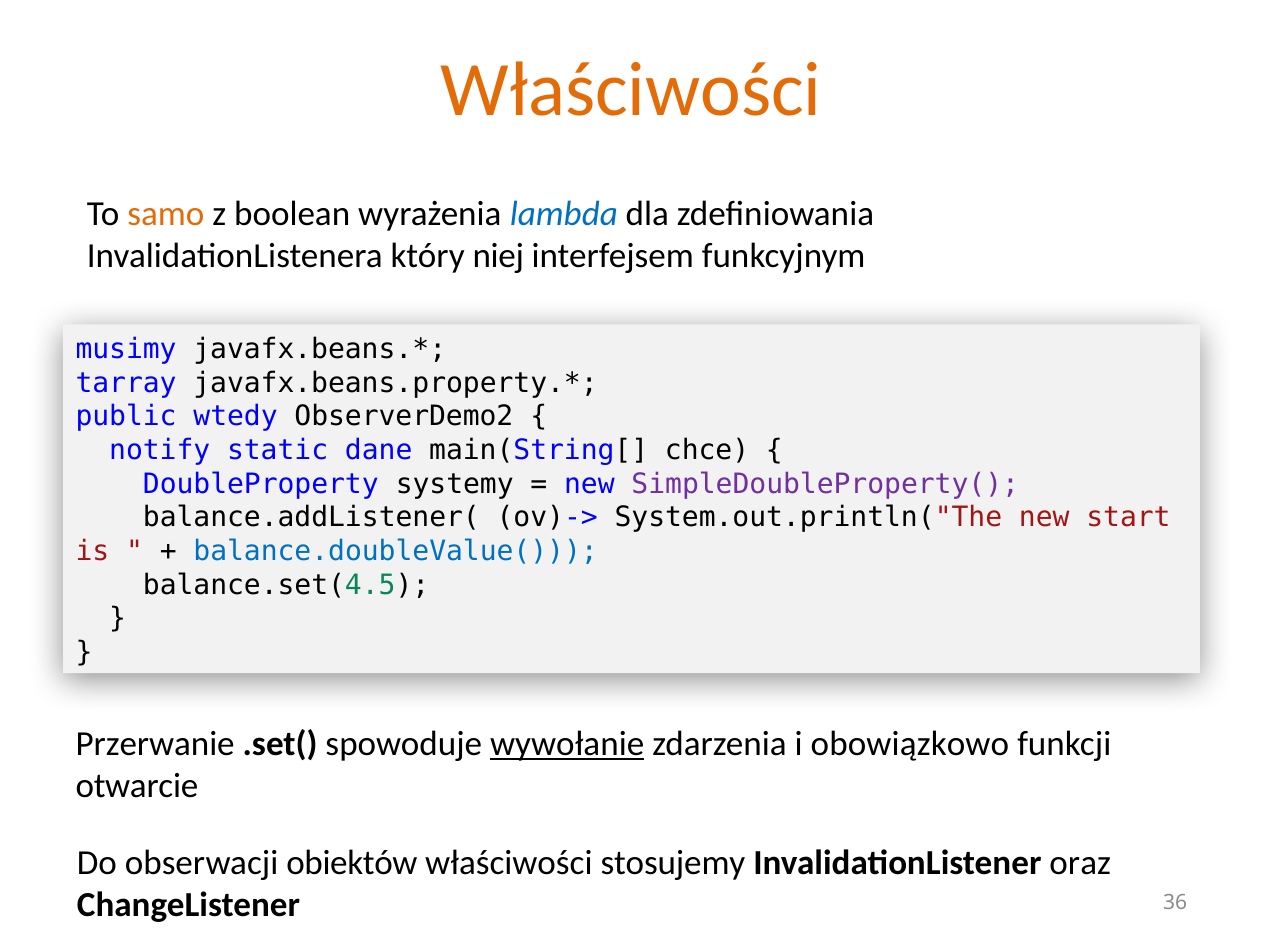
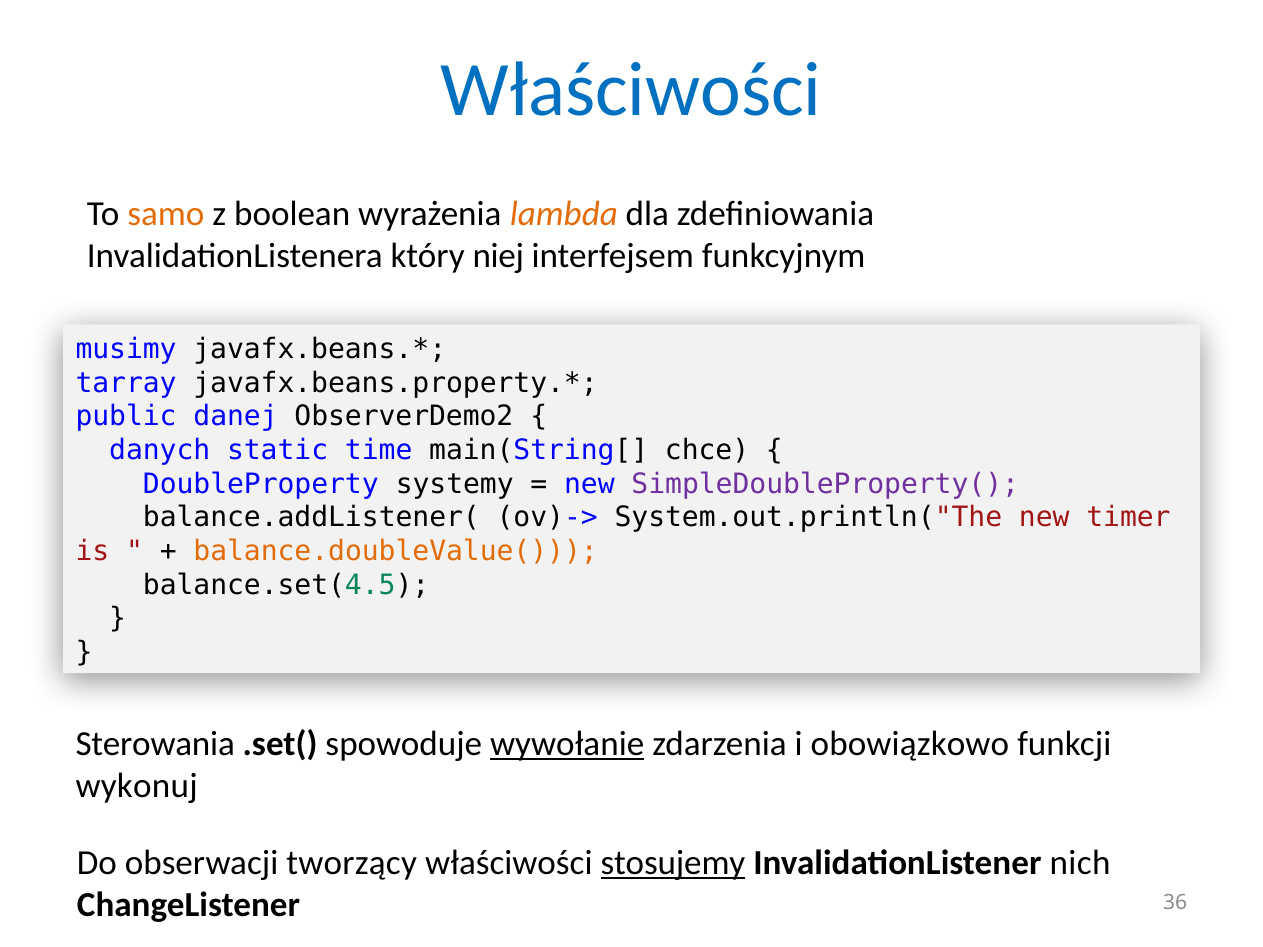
Właściwości colour: orange -> blue (631, 90)
lambda colour: blue -> orange (564, 214)
wtedy: wtedy -> danej (236, 417)
notify: notify -> danych (160, 450)
dane: dane -> time (379, 450)
start: start -> timer (1128, 518)
balance.doubleValue( colour: blue -> orange (396, 551)
Przerwanie: Przerwanie -> Sterowania (155, 744)
otwarcie: otwarcie -> wykonuj (137, 786)
obiektów: obiektów -> tworzący (352, 863)
stosujemy underline: none -> present (673, 863)
oraz: oraz -> nich (1080, 863)
